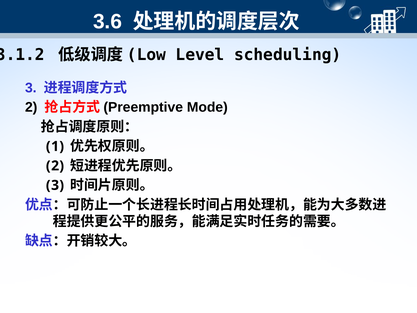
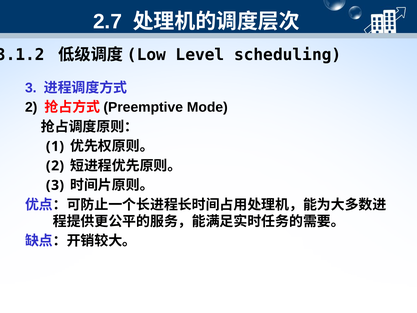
3.6: 3.6 -> 2.7 (108, 22)
